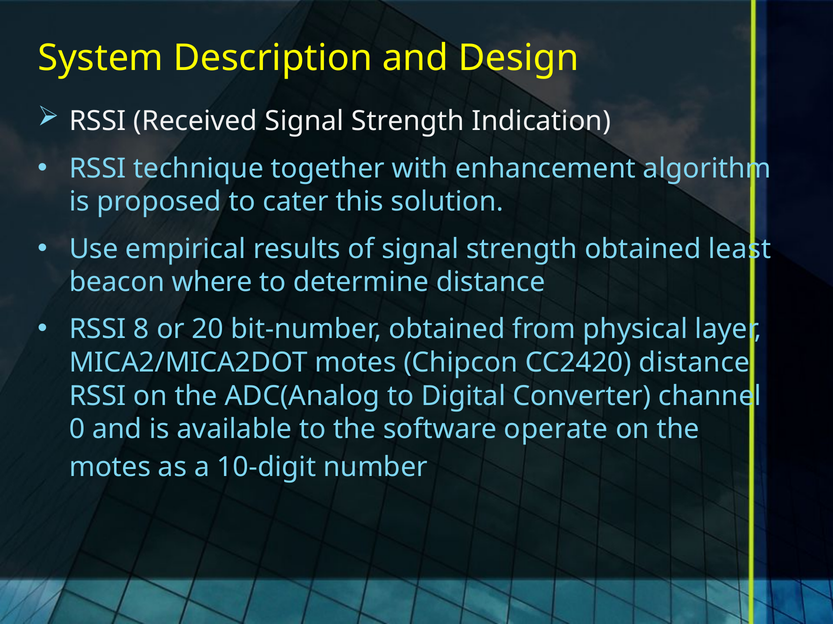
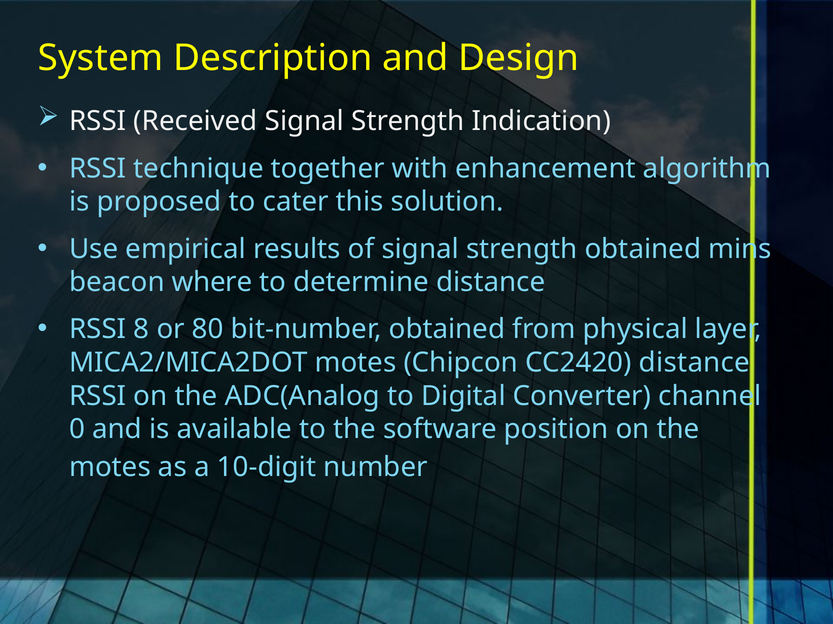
least: least -> mins (740, 249)
20: 20 -> 80 (208, 330)
operate: operate -> position (556, 430)
